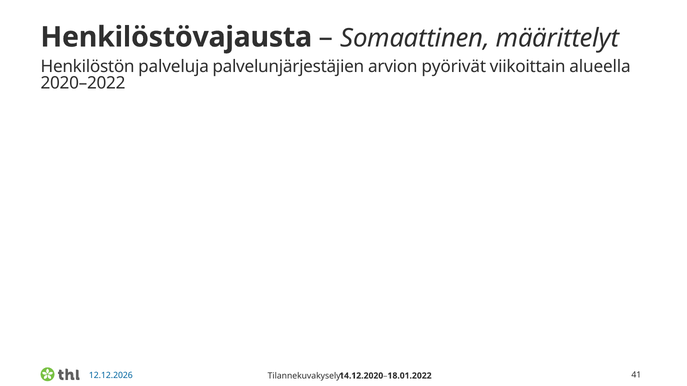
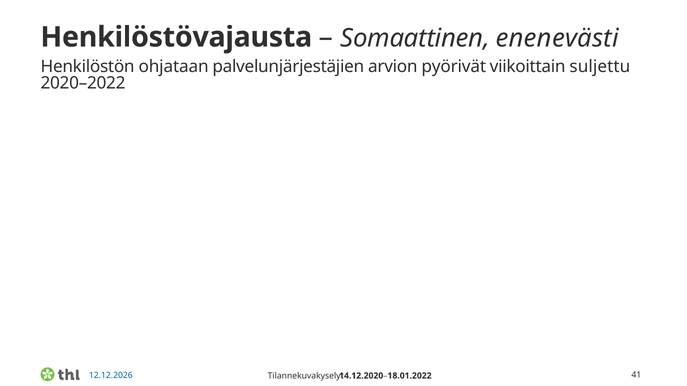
määrittelyt: määrittelyt -> enenevästi (557, 38)
palveluja: palveluja -> ohjataan (174, 66)
alueella: alueella -> suljettu (600, 66)
